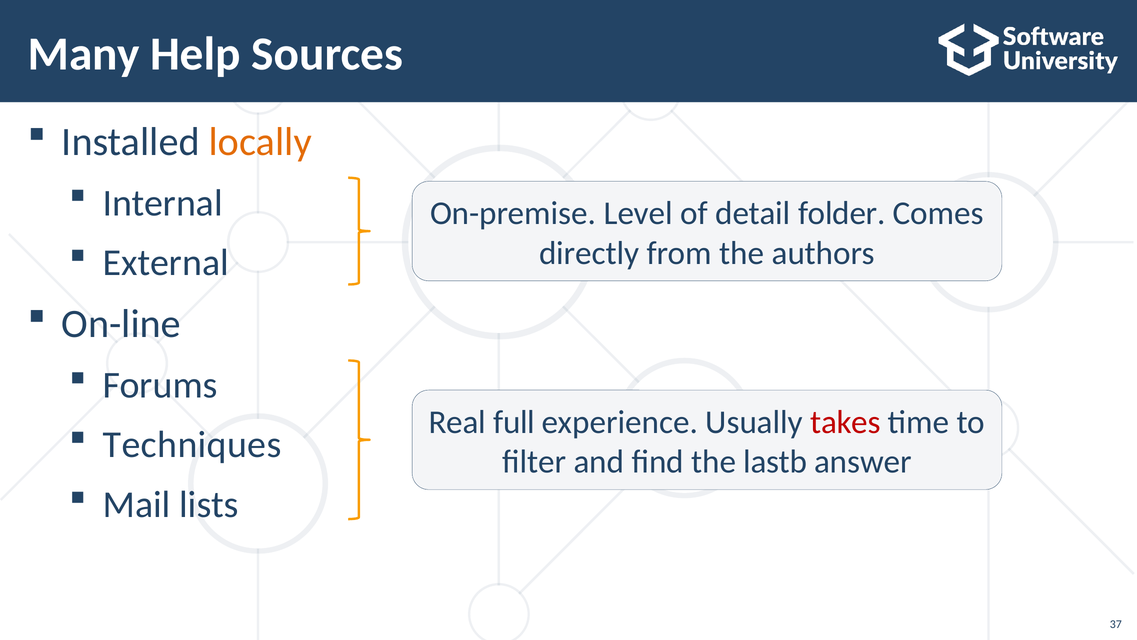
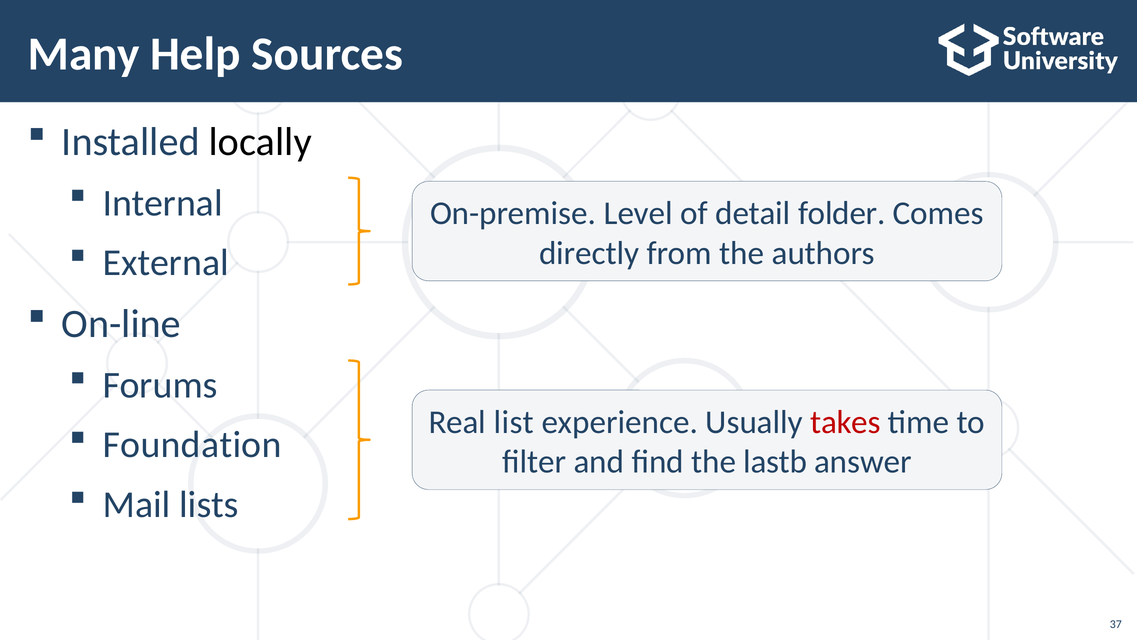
locally colour: orange -> black (260, 142)
full: full -> list (514, 422)
Techniques: Techniques -> Foundation (192, 445)
